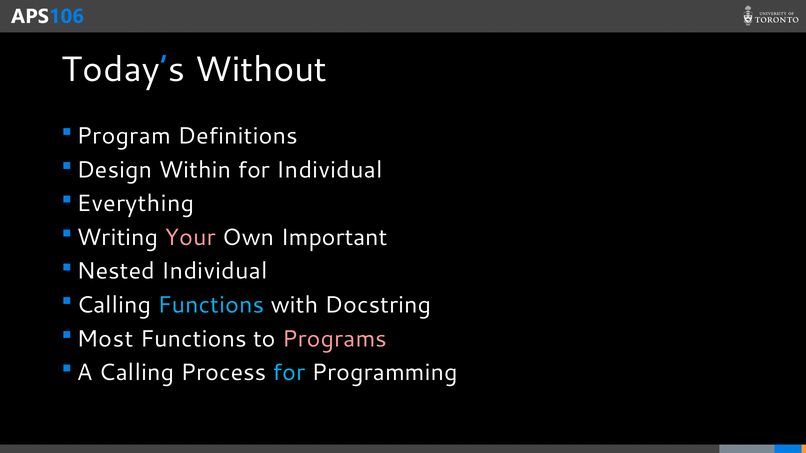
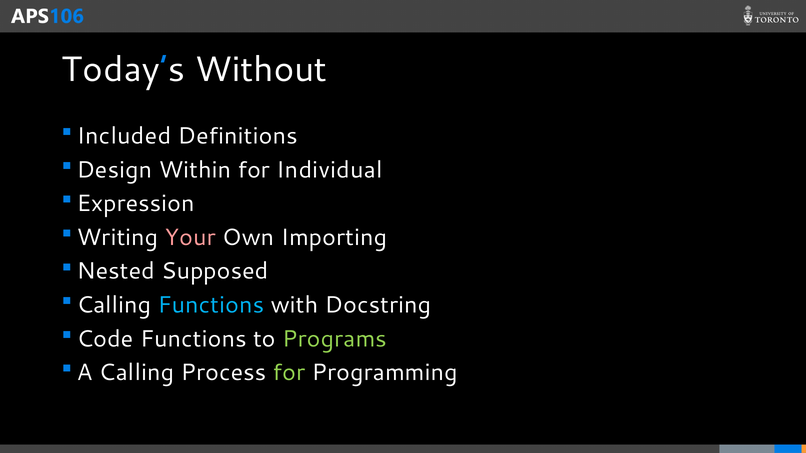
Program: Program -> Included (124, 136)
Everything: Everything -> Expression (136, 204)
Important: Important -> Importing (334, 238)
Nested Individual: Individual -> Supposed (215, 271)
Most: Most -> Code (105, 339)
Programs colour: pink -> light green (335, 339)
for colour: light blue -> light green (289, 373)
